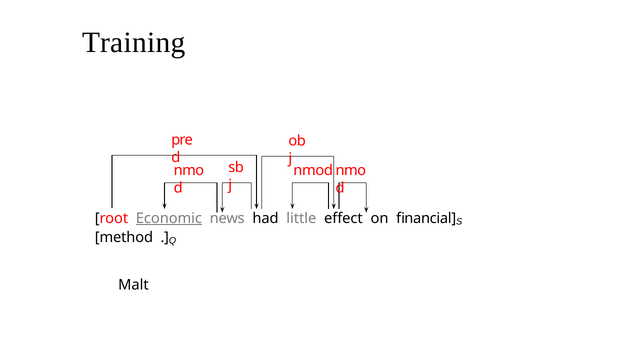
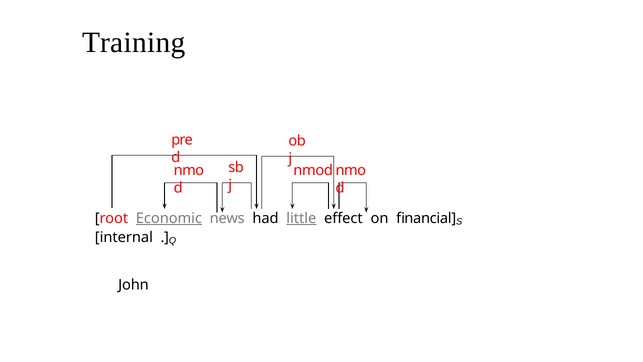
little underline: none -> present (301, 218)
method: method -> internal (124, 237)
Malt: Malt -> John (133, 285)
